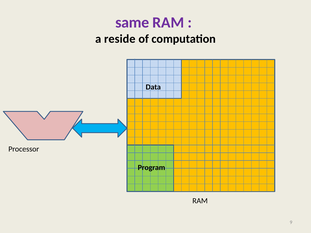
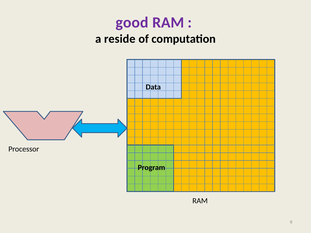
same: same -> good (132, 23)
